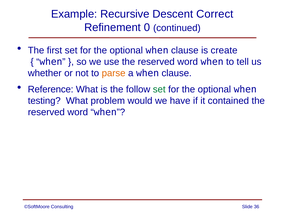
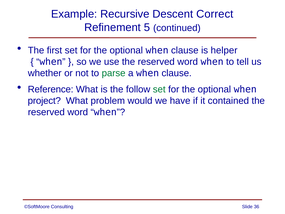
0: 0 -> 5 (147, 27)
create: create -> helper (224, 50)
parse colour: orange -> green (114, 73)
testing: testing -> project (44, 101)
